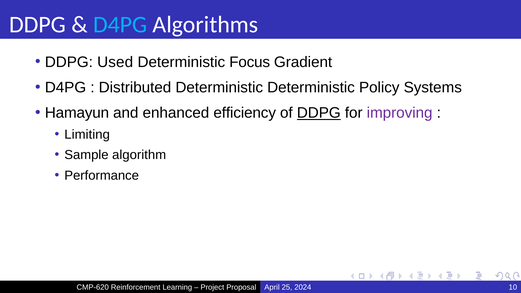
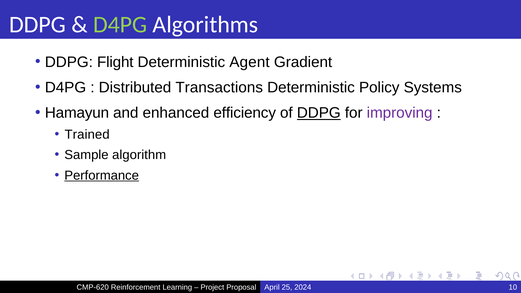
D4PG colour: light blue -> light green (120, 24)
Used: Used -> Flight (115, 62)
Focus: Focus -> Agent (250, 62)
Distributed Deterministic: Deterministic -> Transactions (219, 88)
Limiting: Limiting -> Trained (87, 135)
Performance underline: none -> present (102, 175)
